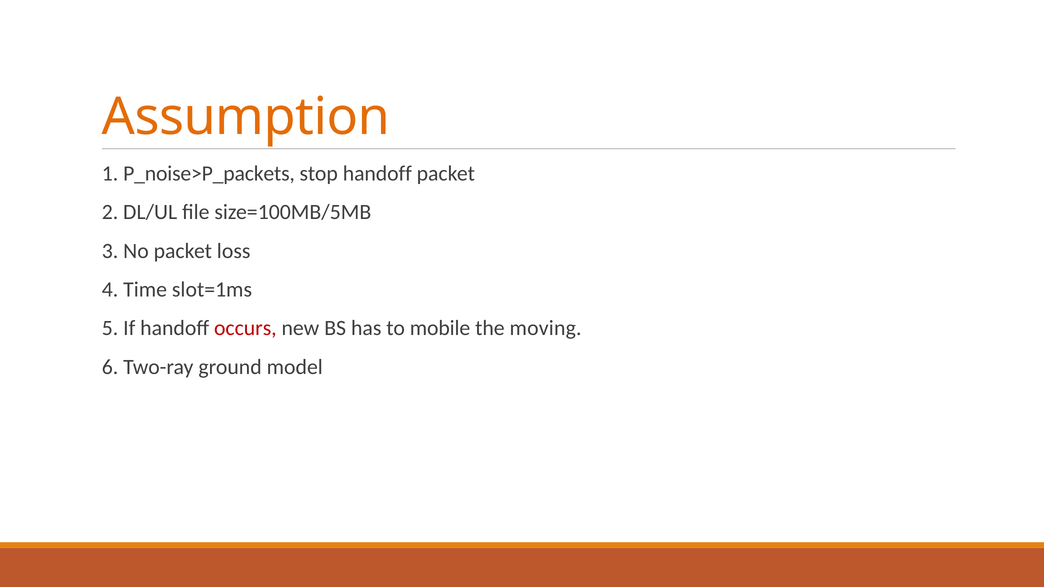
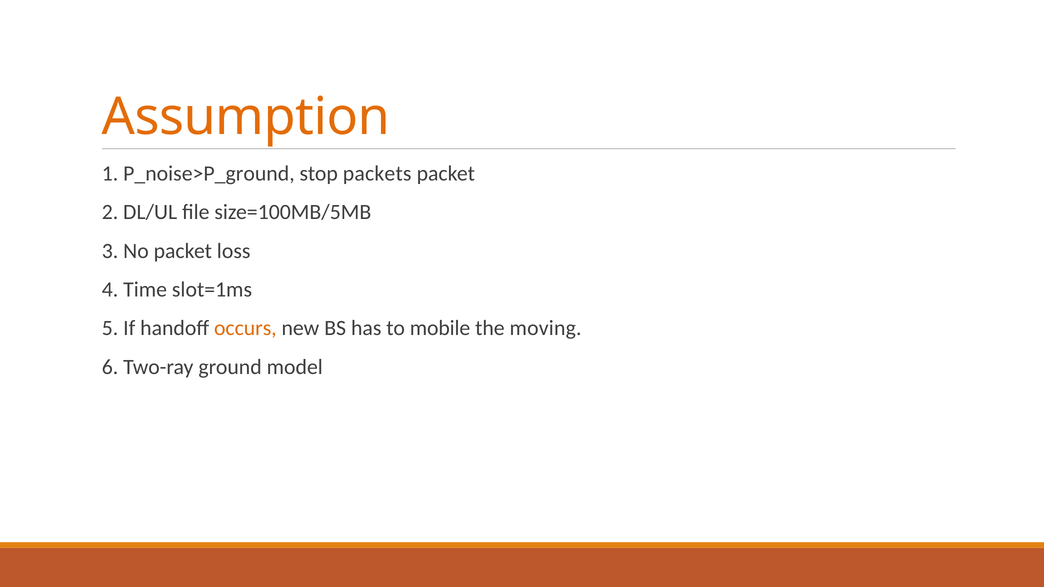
P_noise>P_packets: P_noise>P_packets -> P_noise>P_ground (209, 174)
stop handoff: handoff -> packets (377, 174)
occurs colour: red -> orange (245, 328)
